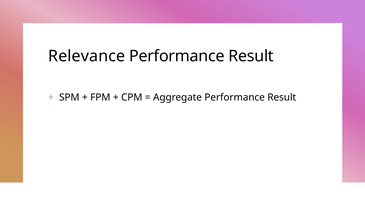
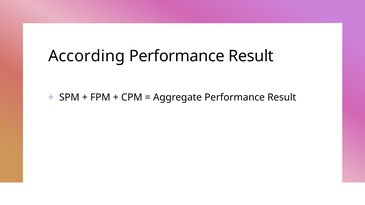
Relevance: Relevance -> According (87, 56)
